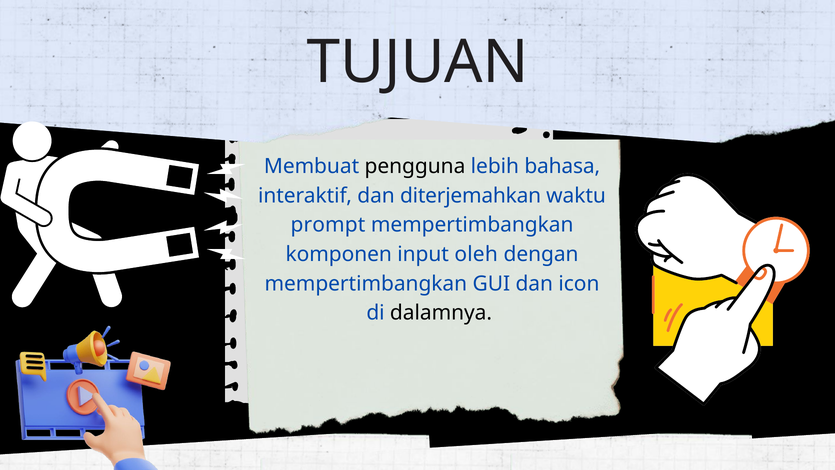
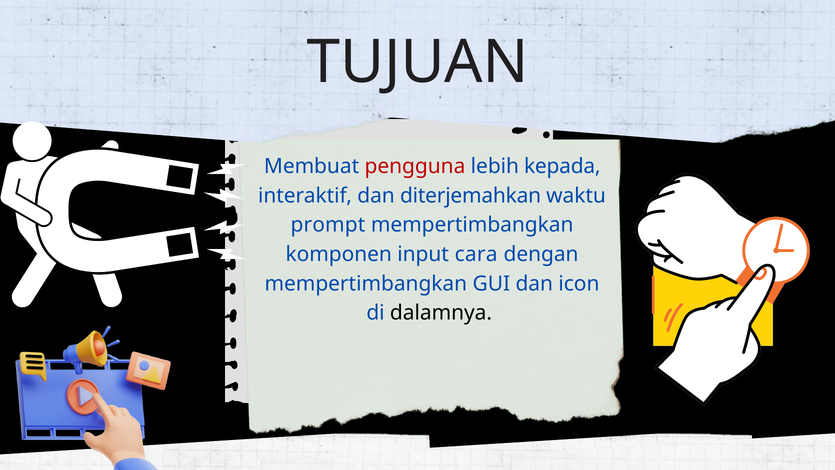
pengguna colour: black -> red (415, 166)
bahasa: bahasa -> kepada (562, 166)
oleh: oleh -> cara (476, 254)
